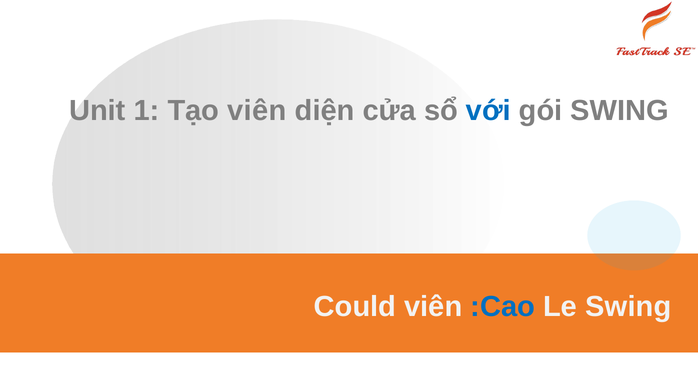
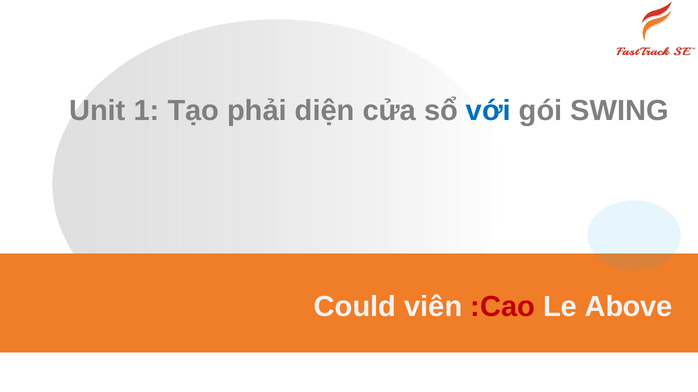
Tạo viên: viên -> phải (257, 111)
:Cao colour: blue -> red (503, 307)
Le Swing: Swing -> Above (629, 307)
